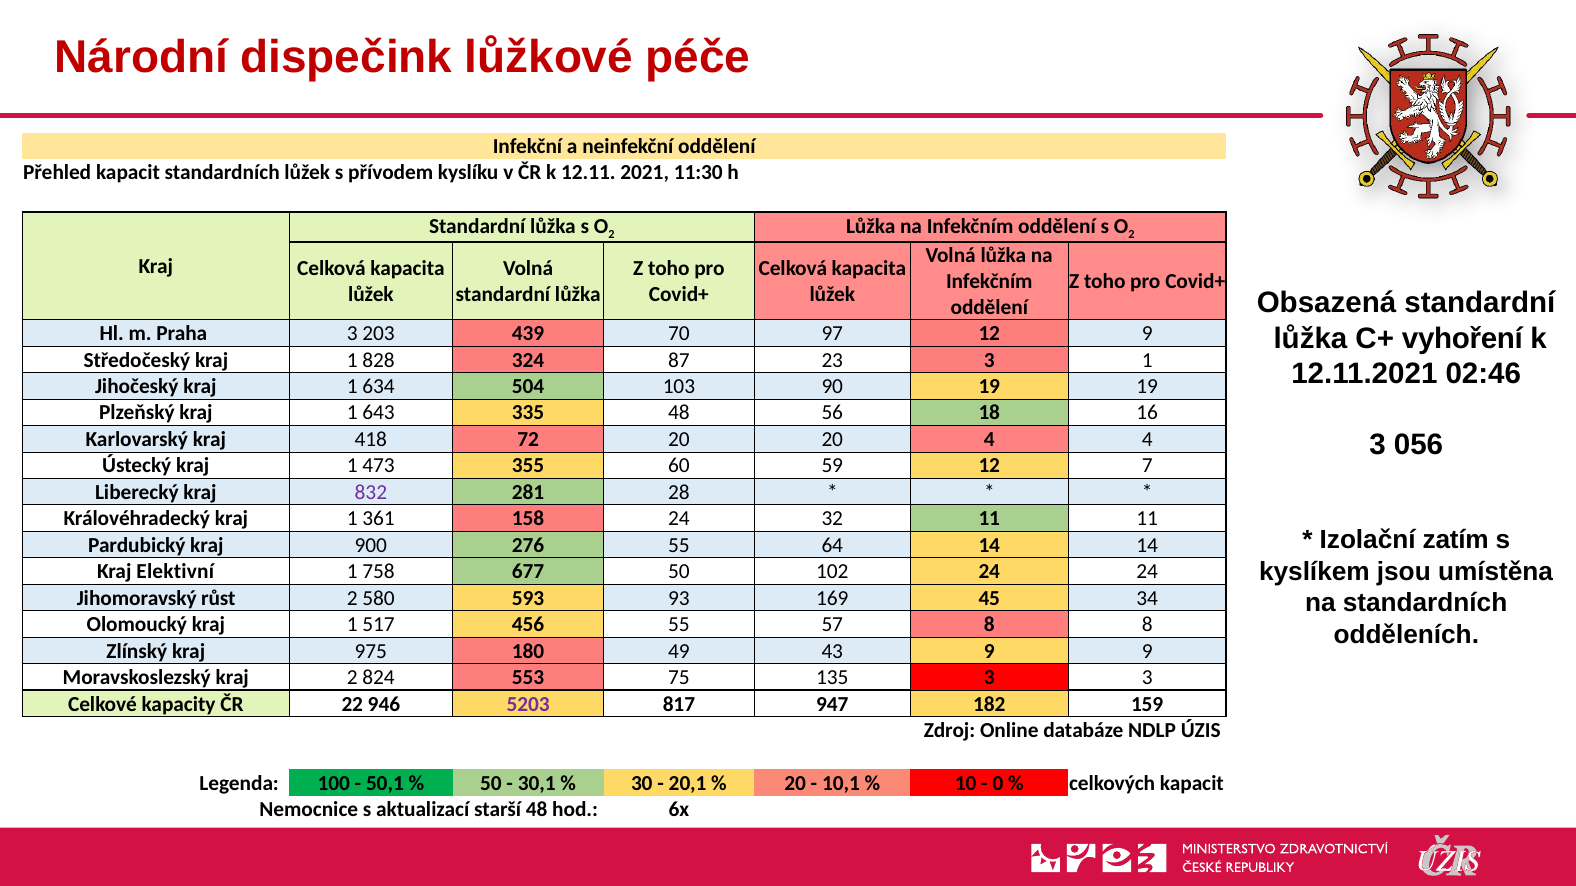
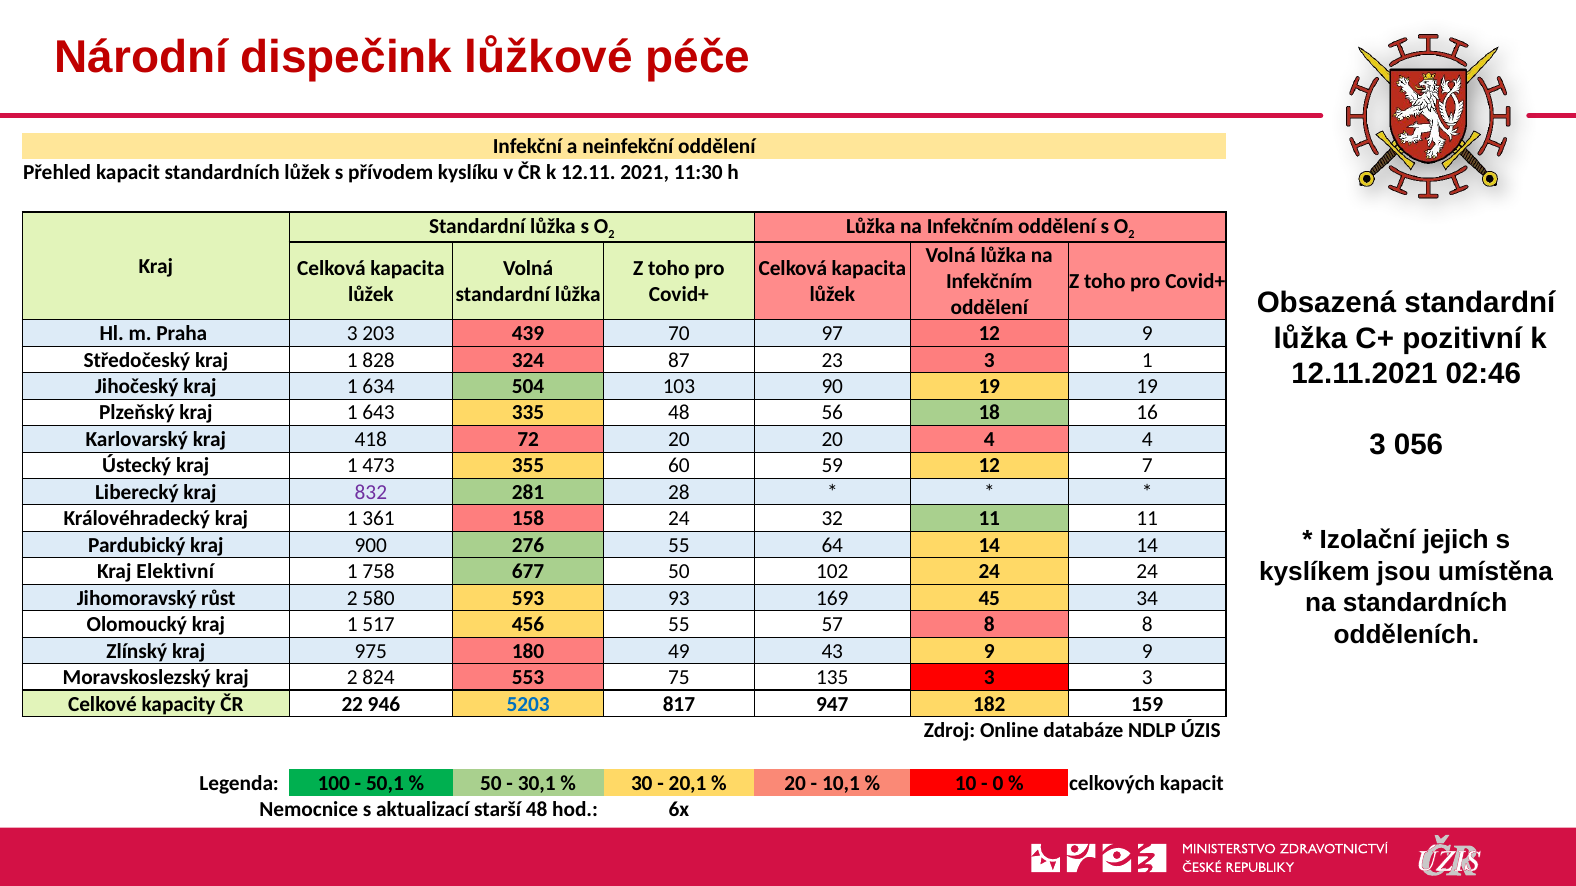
vyhoření: vyhoření -> pozitivní (1462, 339)
zatím: zatím -> jejich (1456, 541)
5203 colour: purple -> blue (528, 704)
